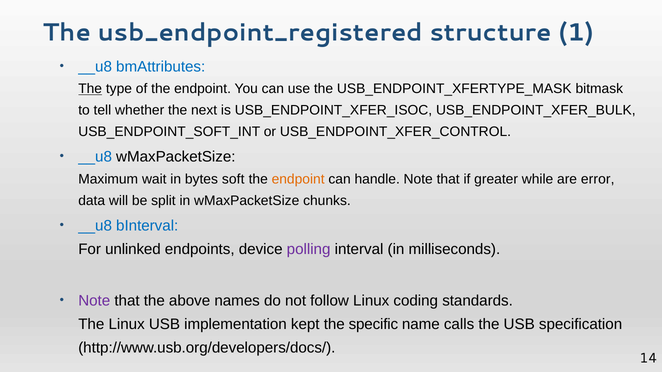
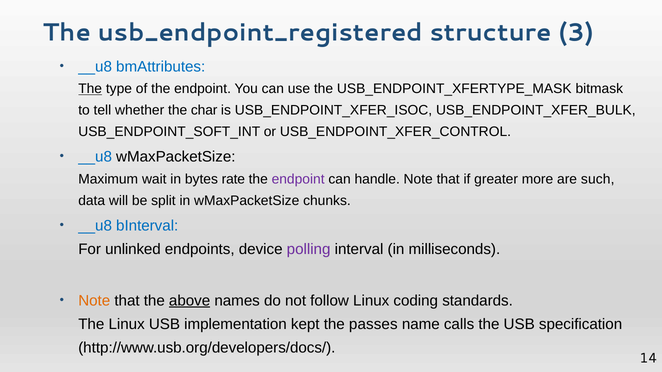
1: 1 -> 3 (576, 33)
next: next -> char (204, 110)
soft: soft -> rate (233, 179)
endpoint colour: orange -> purple (298, 179)
while: while -> more (538, 179)
error: error -> such (598, 179)
Note colour: purple -> orange (94, 301)
above underline: none -> present (190, 301)
specific: specific -> passes (373, 325)
